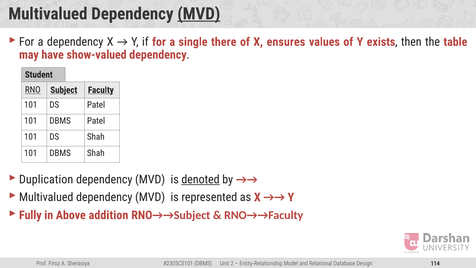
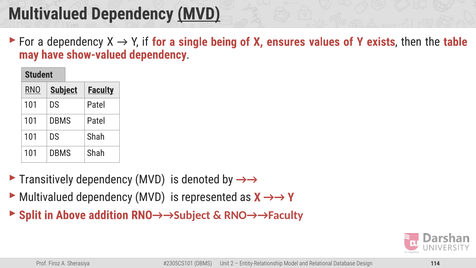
there: there -> being (224, 42)
Duplication: Duplication -> Transitively (46, 179)
denoted underline: present -> none (201, 179)
Fully: Fully -> Split (30, 215)
